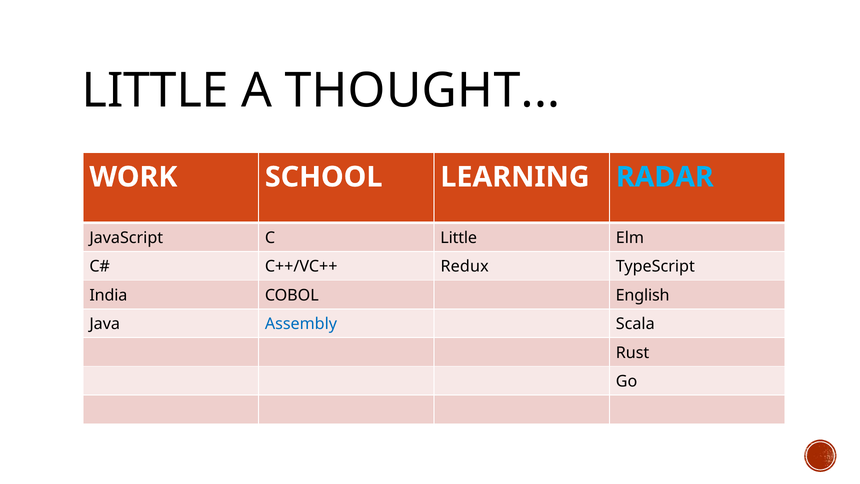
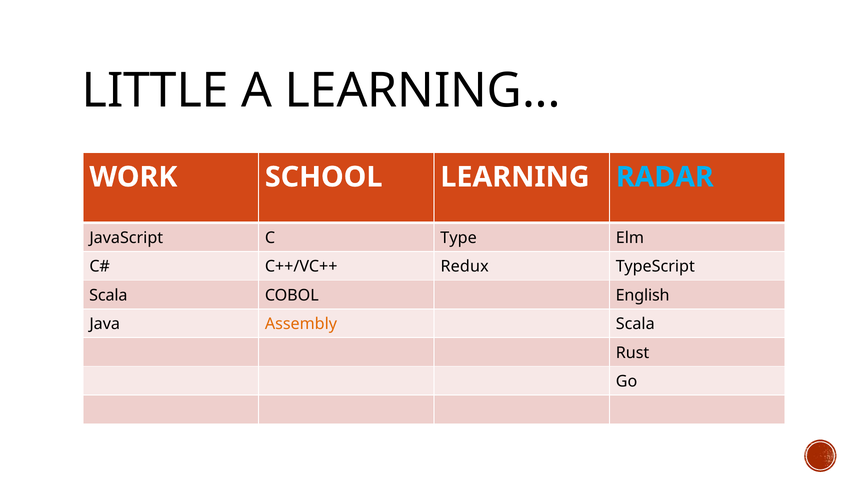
A THOUGHT: THOUGHT -> LEARNING (423, 91)
C Little: Little -> Type (459, 238)
India: India -> Scala (108, 295)
Assembly colour: blue -> orange (301, 324)
